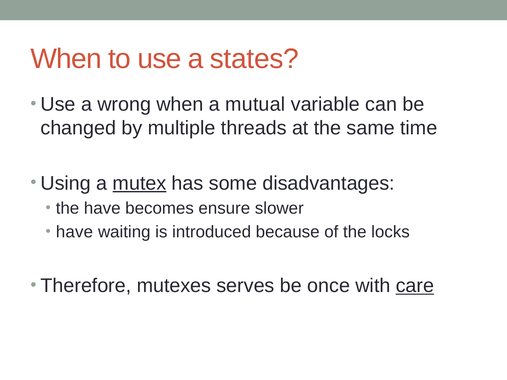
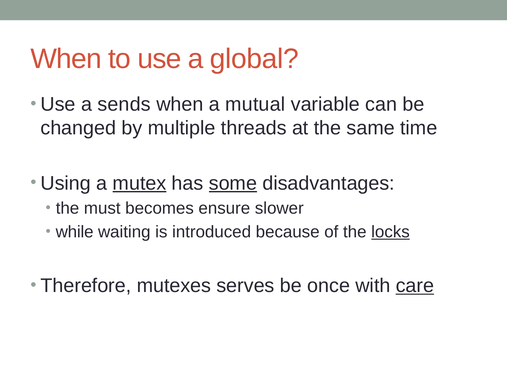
states: states -> global (254, 59)
wrong: wrong -> sends (124, 104)
some underline: none -> present (233, 183)
the have: have -> must (102, 209)
have: have -> while (75, 232)
locks underline: none -> present (390, 232)
